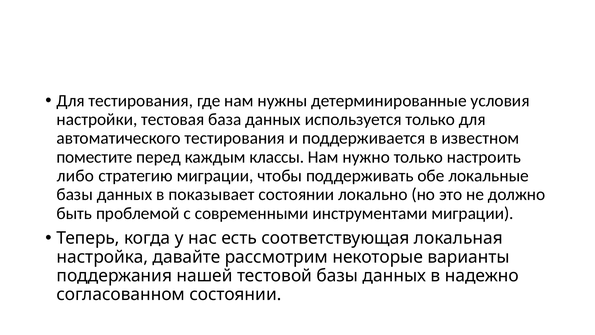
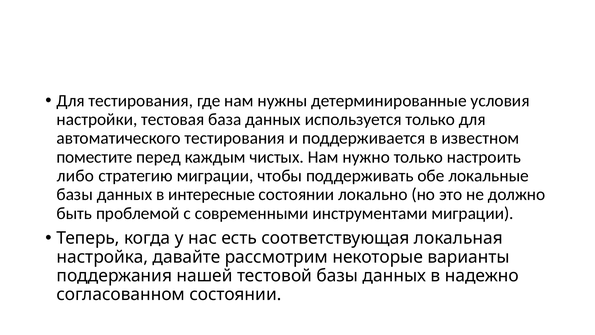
классы: классы -> чистых (277, 157)
показывает: показывает -> интересные (212, 194)
